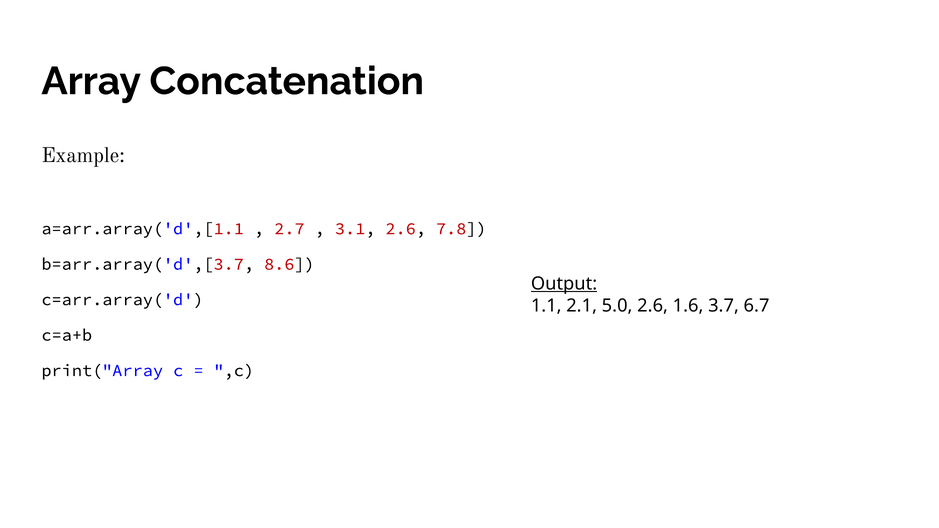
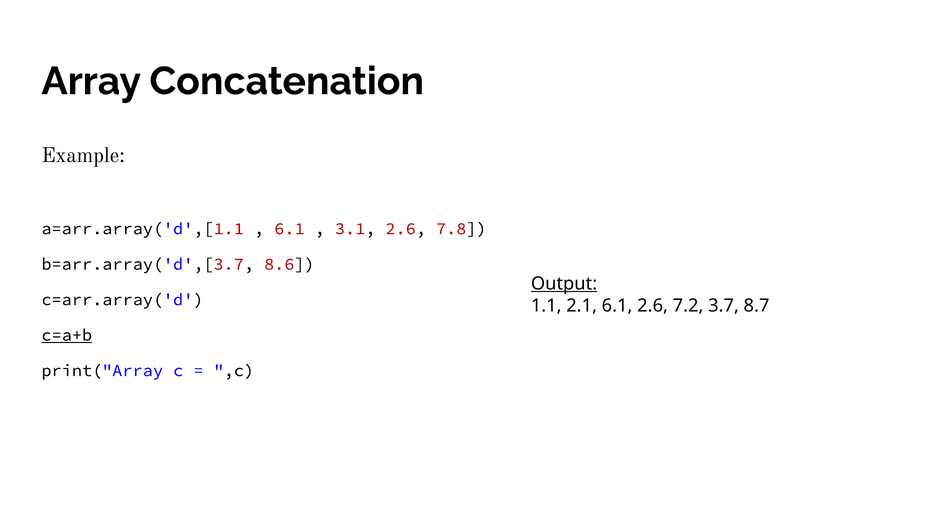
2.7: 2.7 -> 6.1 (289, 229)
2.1 5.0: 5.0 -> 6.1 (617, 306)
1.6: 1.6 -> 7.2 (688, 306)
6.7: 6.7 -> 8.7 (757, 306)
c=a+b underline: none -> present (67, 335)
